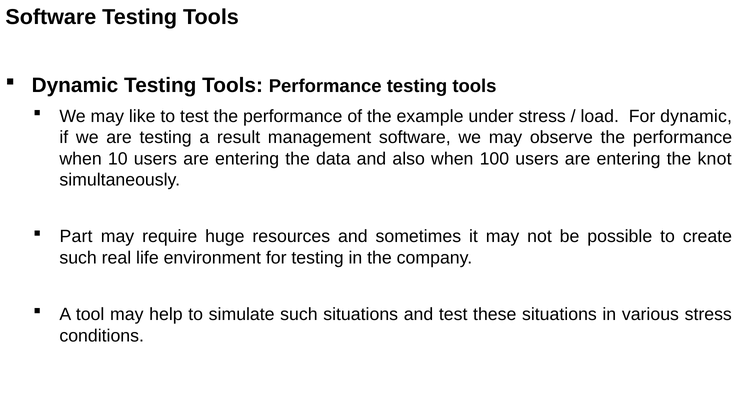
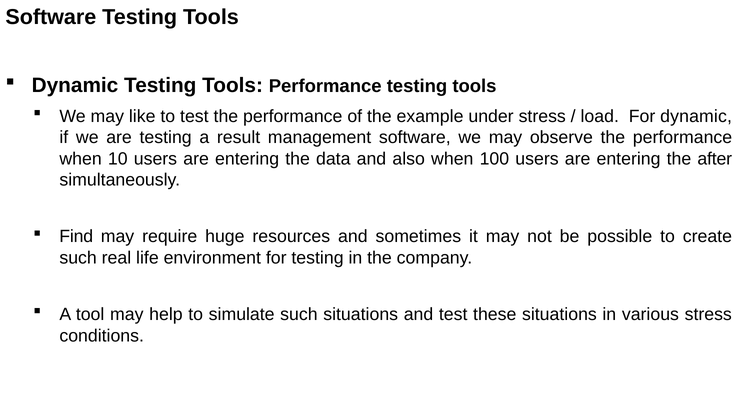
knot: knot -> after (715, 159)
Part: Part -> Find (76, 236)
